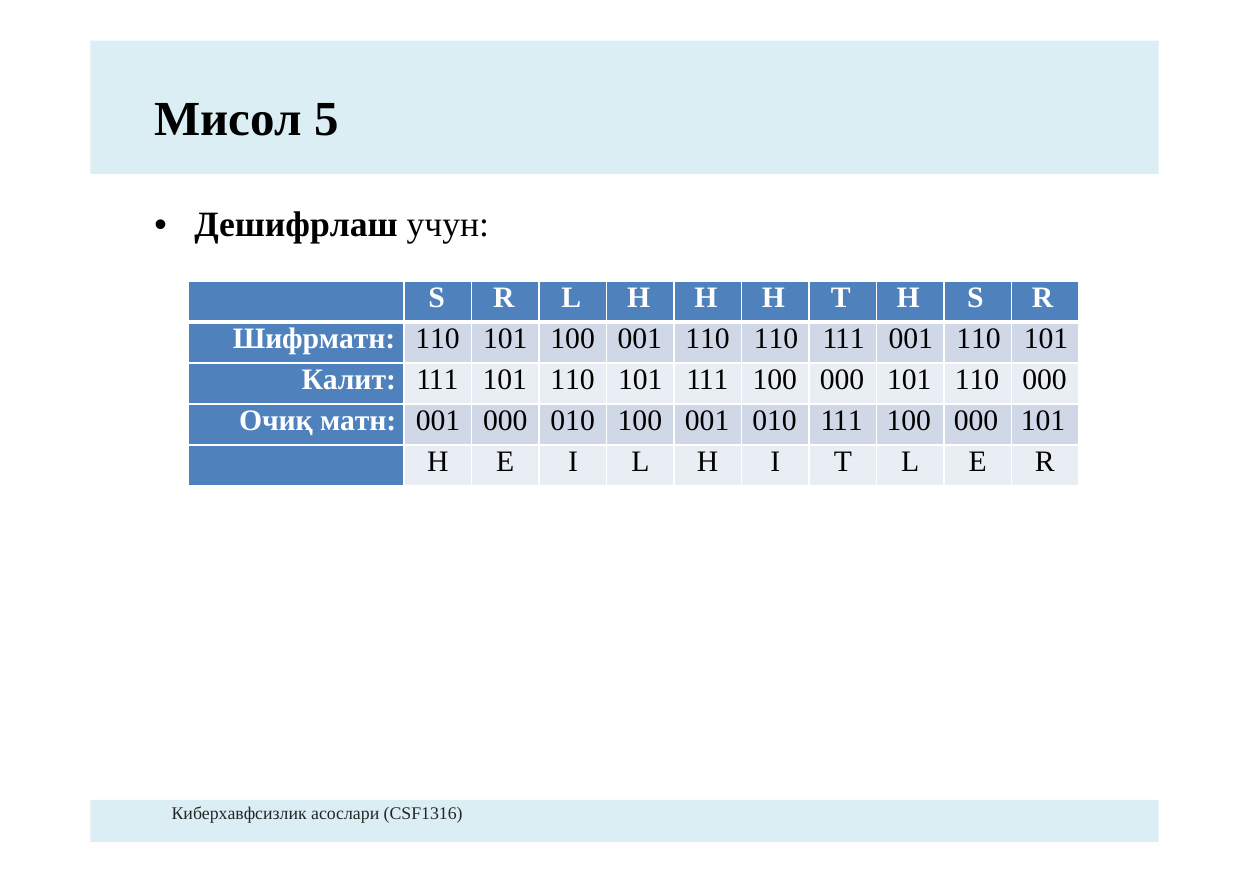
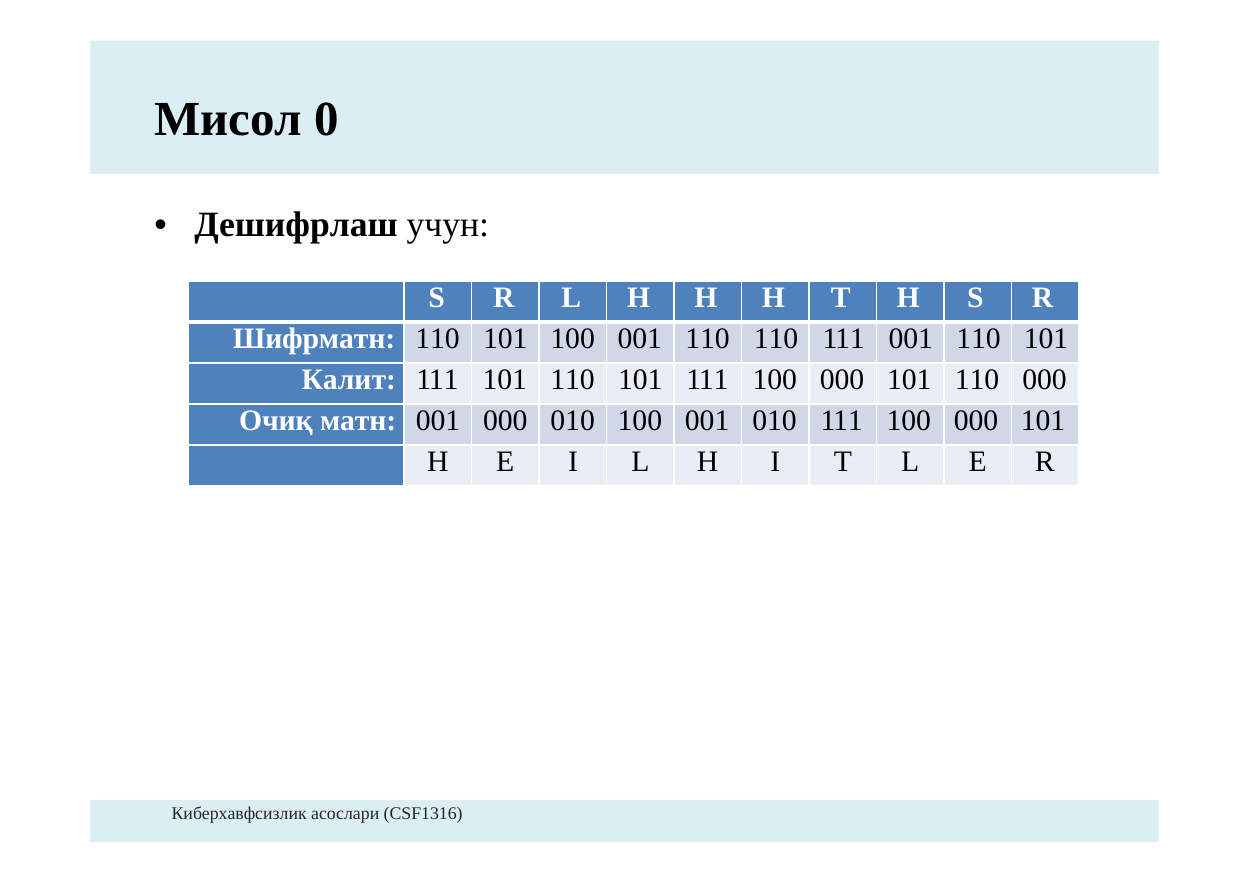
5: 5 -> 0 (327, 120)
